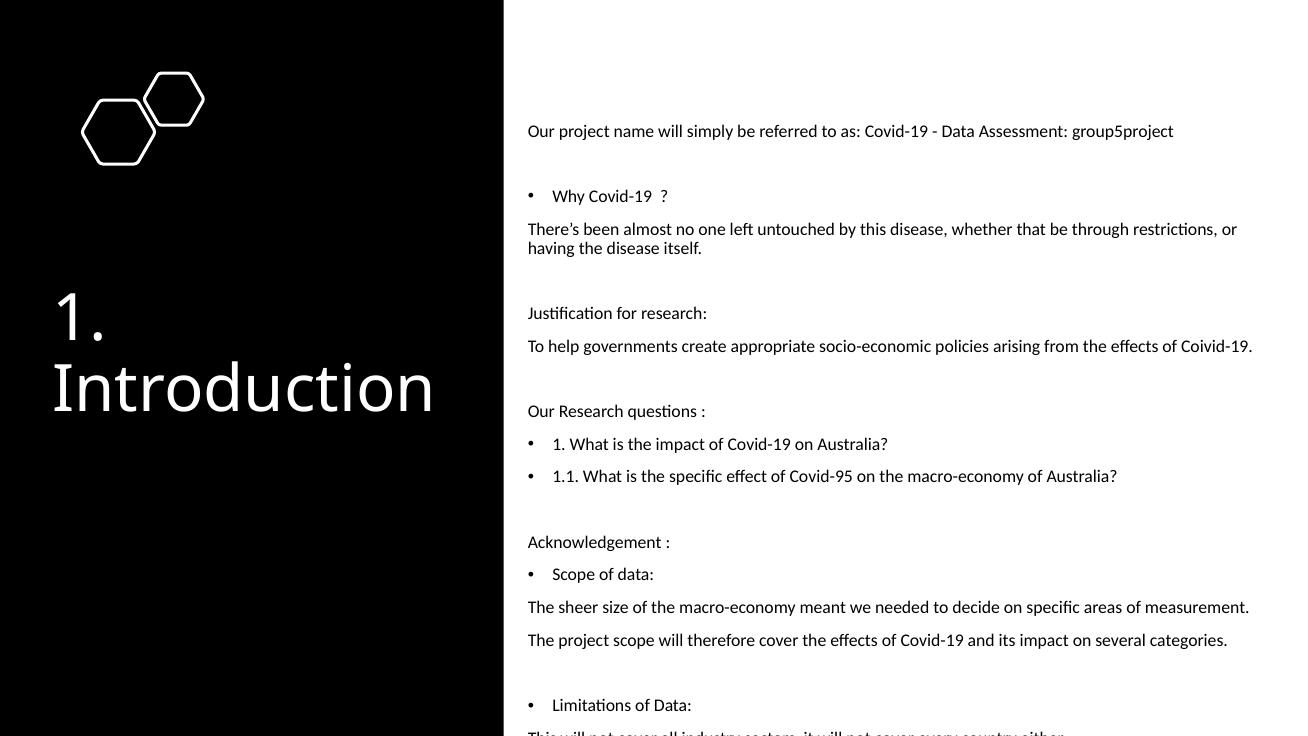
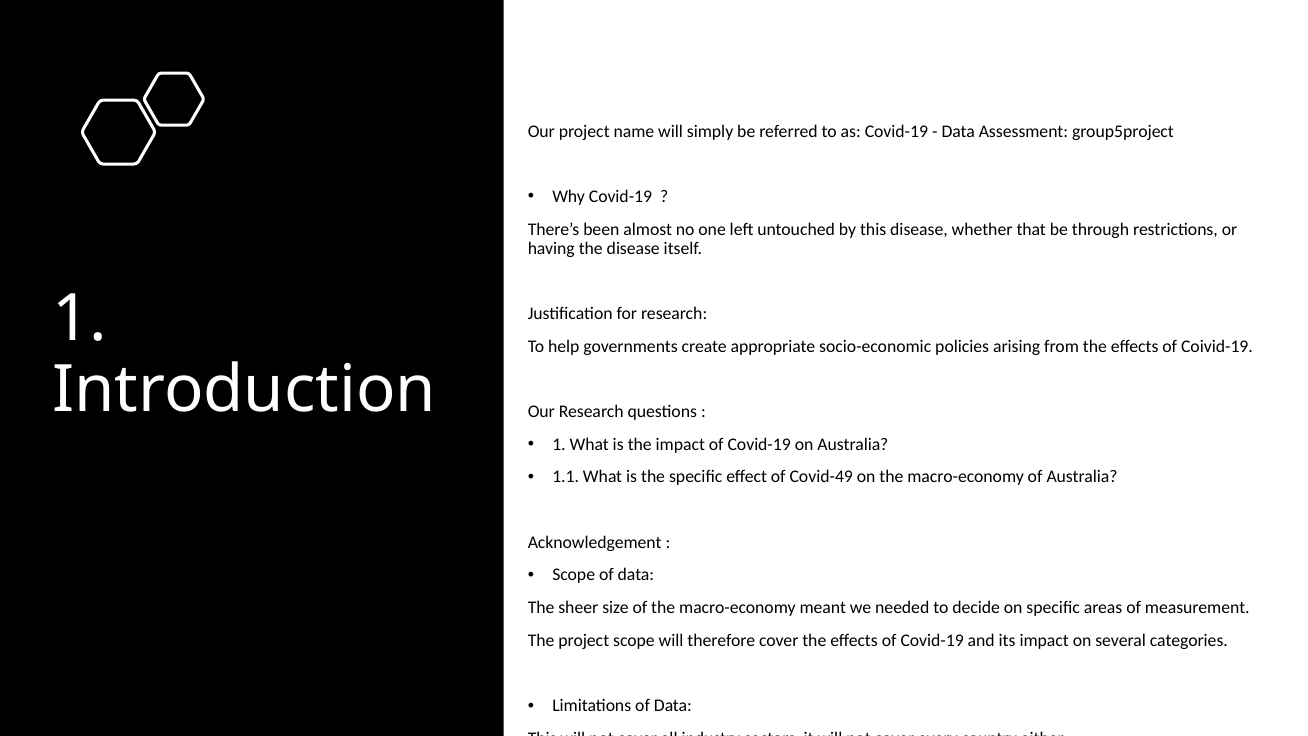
Covid-95: Covid-95 -> Covid-49 (821, 477)
